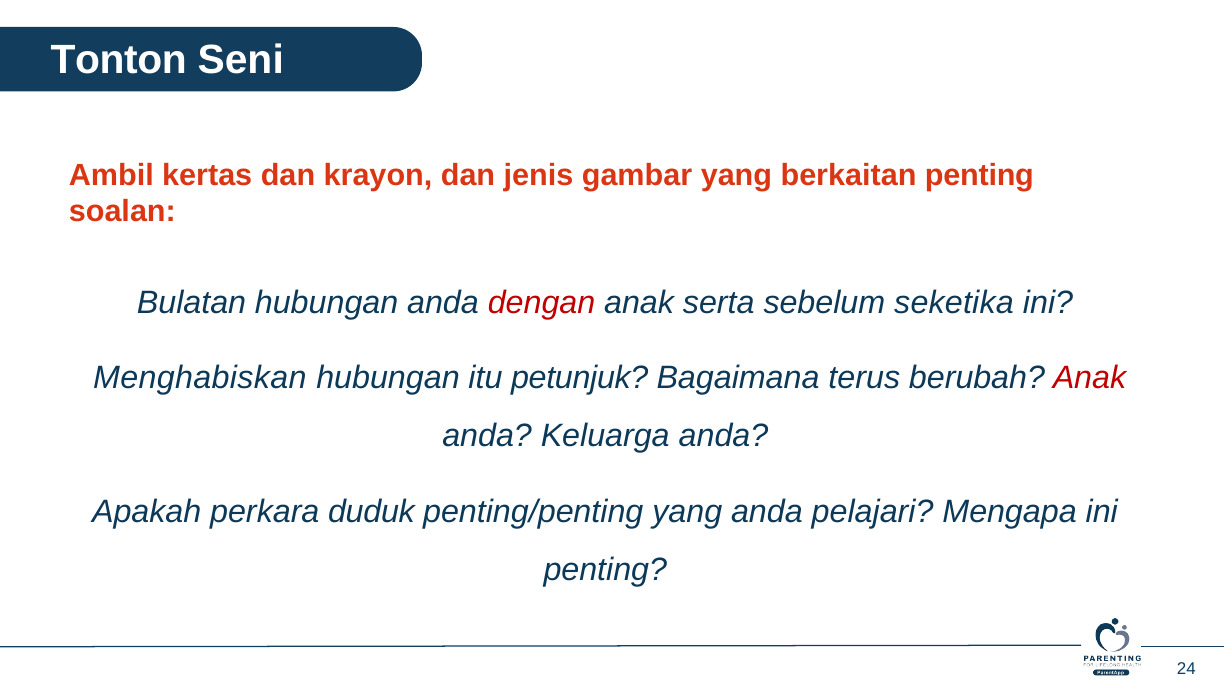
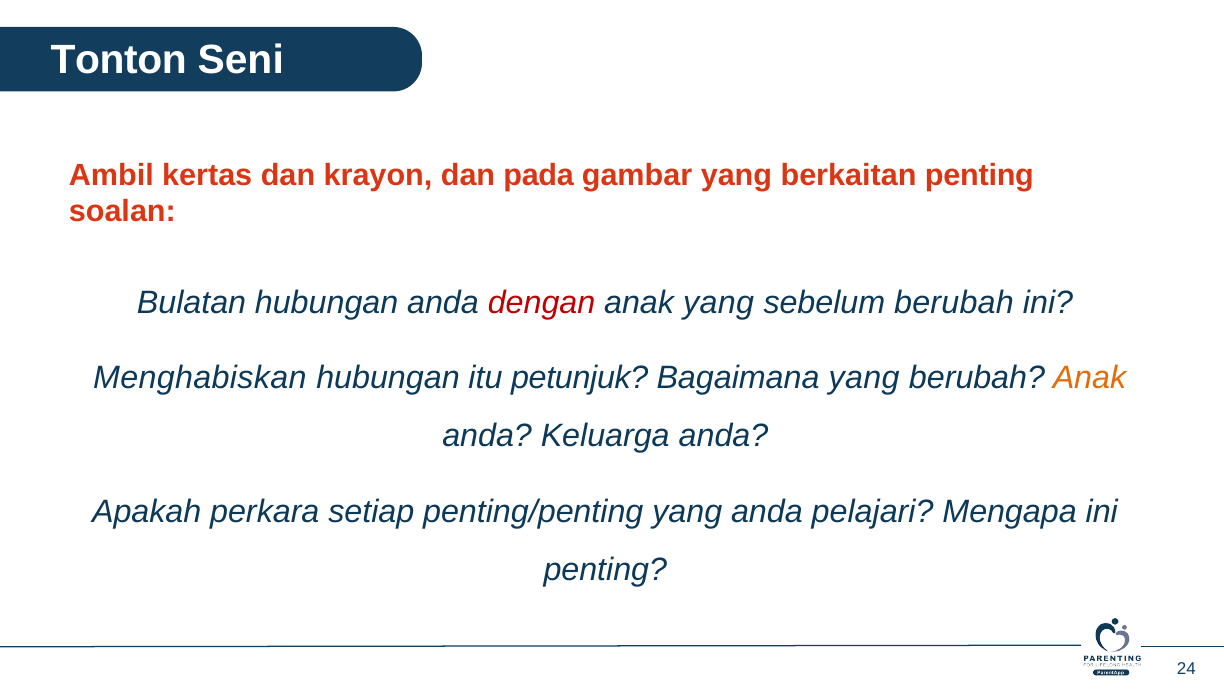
jenis: jenis -> pada (539, 175)
anak serta: serta -> yang (719, 303)
sebelum seketika: seketika -> berubah (954, 303)
Bagaimana terus: terus -> yang (864, 378)
Anak colour: red -> orange (1090, 378)
duduk: duduk -> setiap (371, 511)
